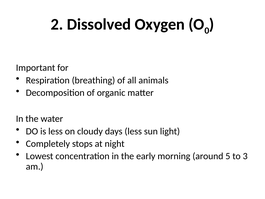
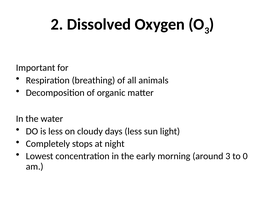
0: 0 -> 3 (207, 31)
around 5: 5 -> 3 (228, 156)
3: 3 -> 0 (245, 156)
